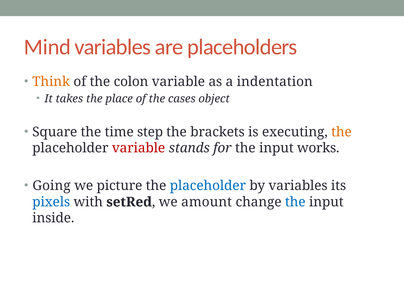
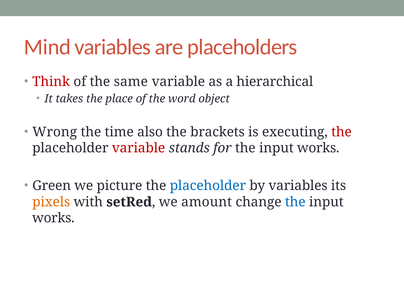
Think colour: orange -> red (51, 82)
colon: colon -> same (131, 82)
indentation: indentation -> hierarchical (275, 82)
cases: cases -> word (182, 99)
Square: Square -> Wrong (55, 132)
step: step -> also (150, 132)
the colour: orange -> red (342, 132)
Going: Going -> Green (52, 186)
pixels colour: blue -> orange (51, 202)
inside: inside -> works (53, 218)
